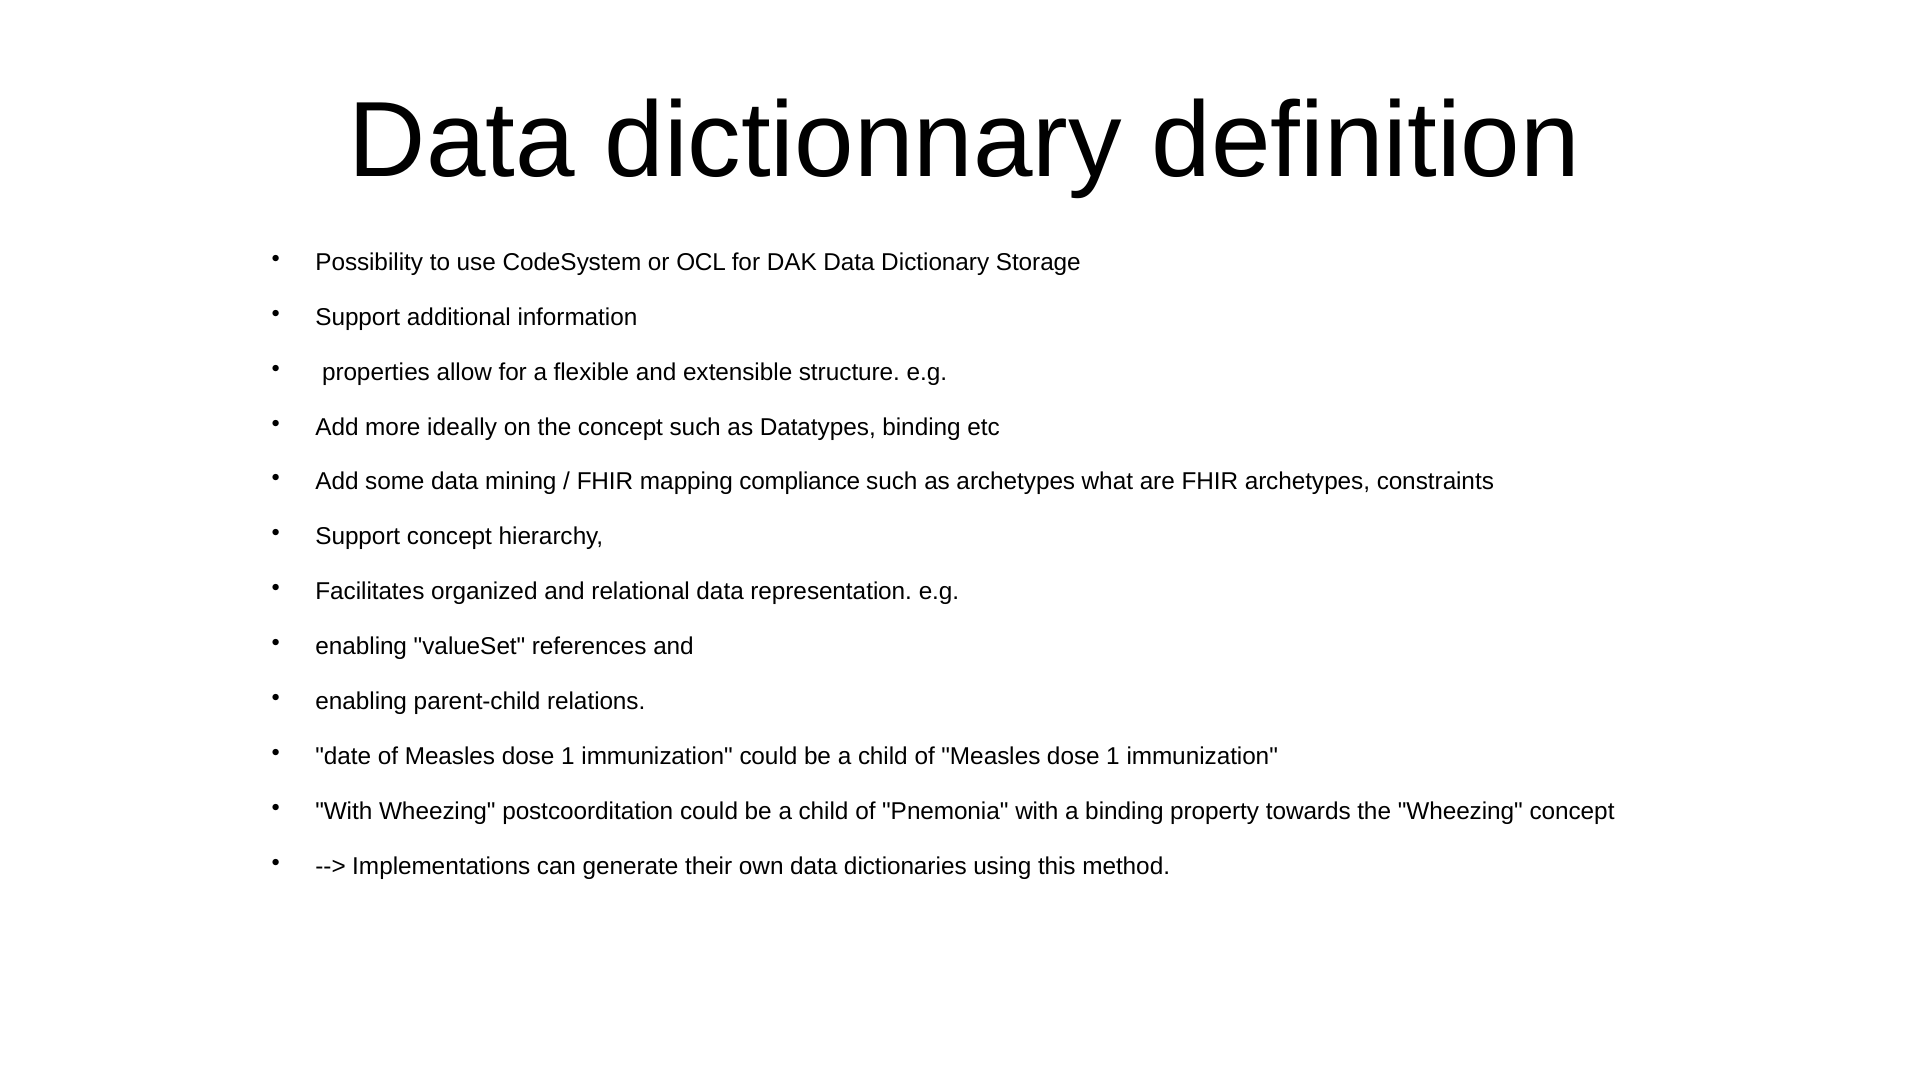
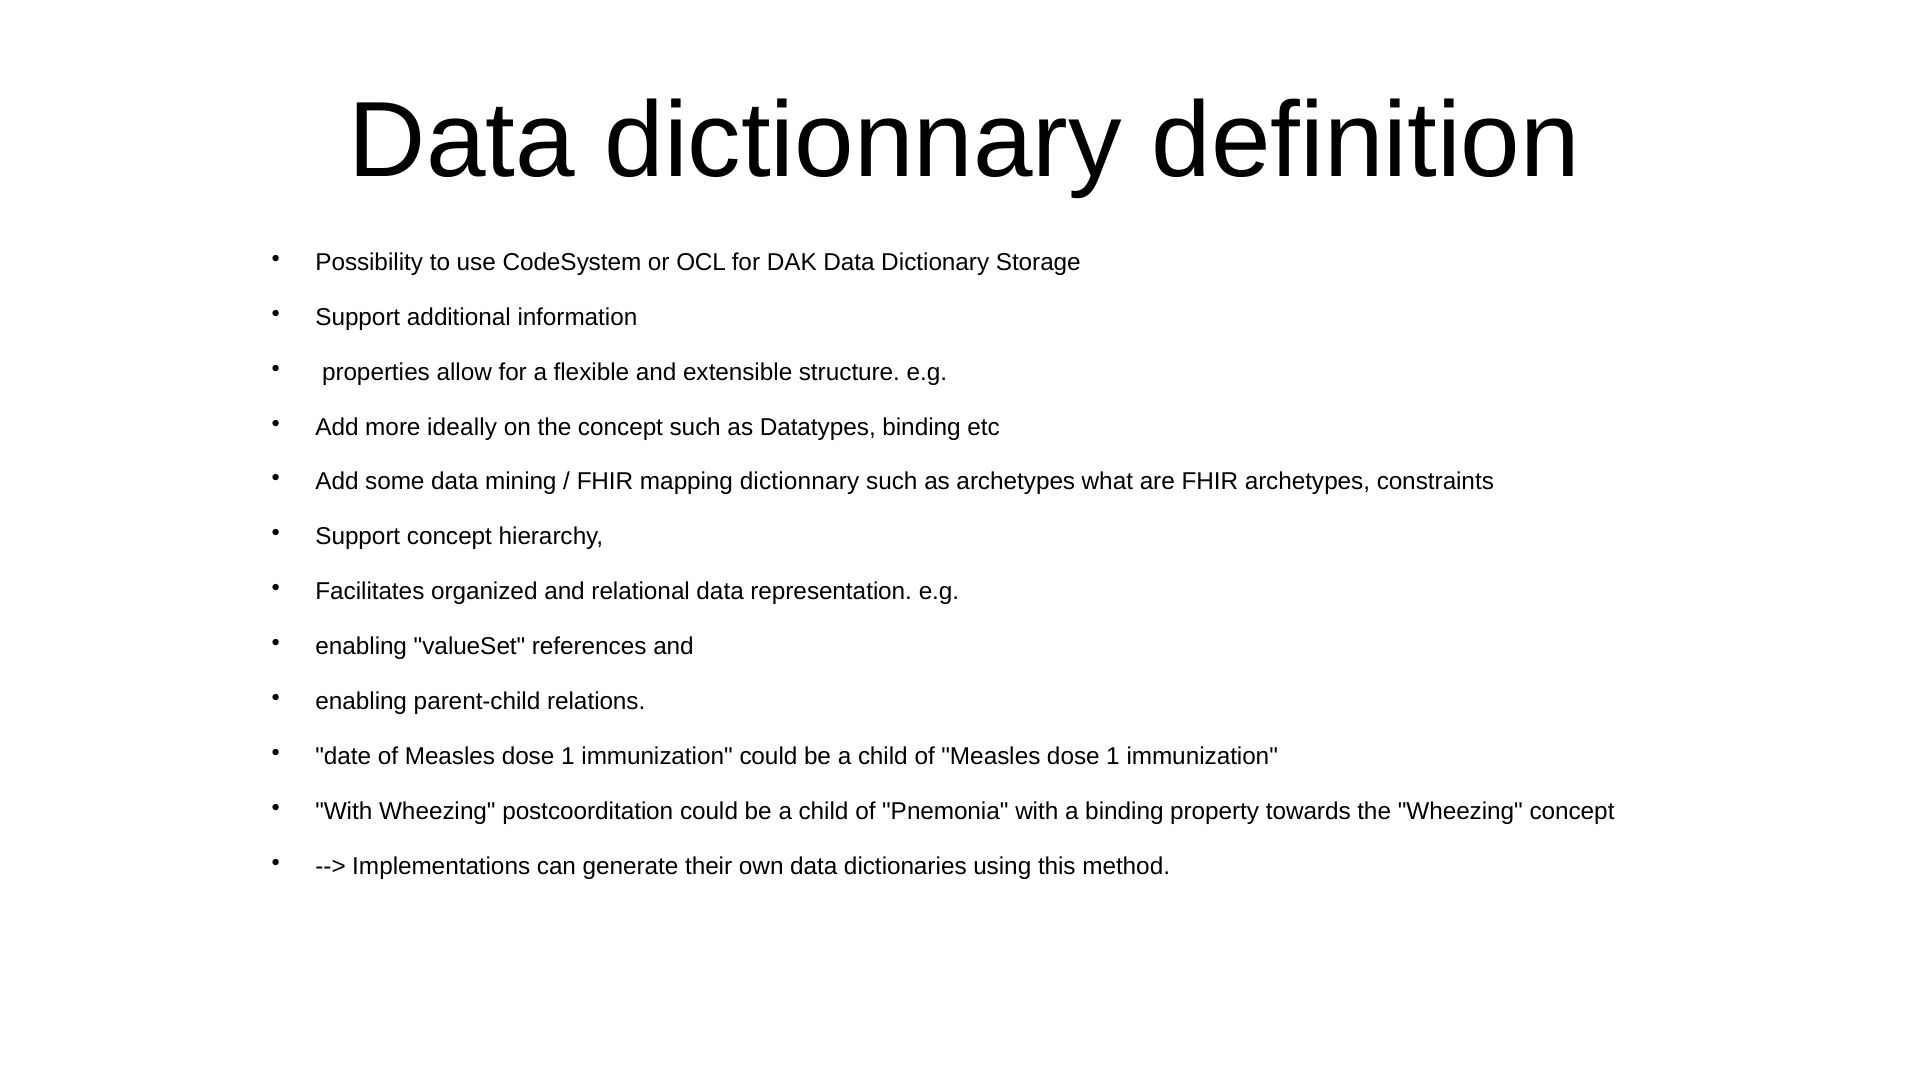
mapping compliance: compliance -> dictionnary (800, 482)
